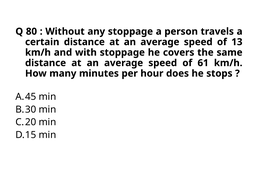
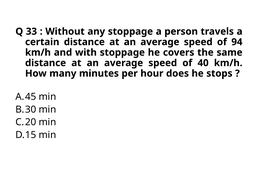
80: 80 -> 33 (31, 31)
13: 13 -> 94 (237, 42)
61: 61 -> 40 (203, 63)
